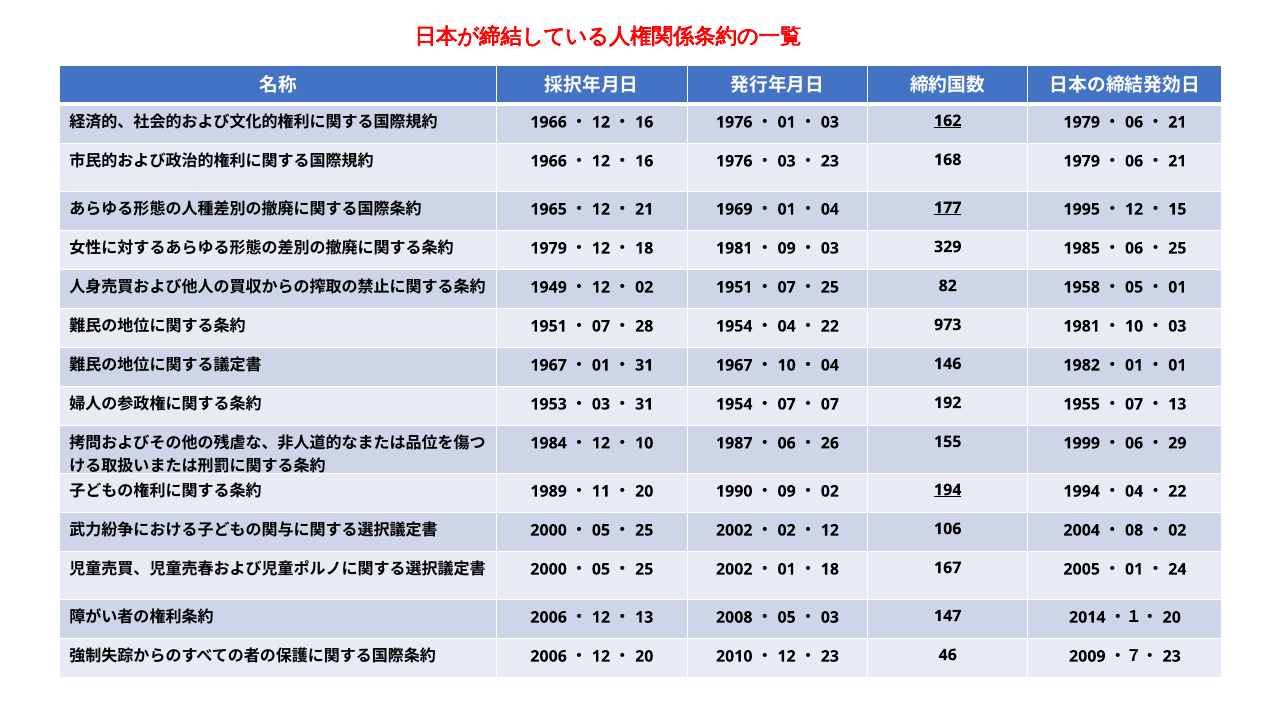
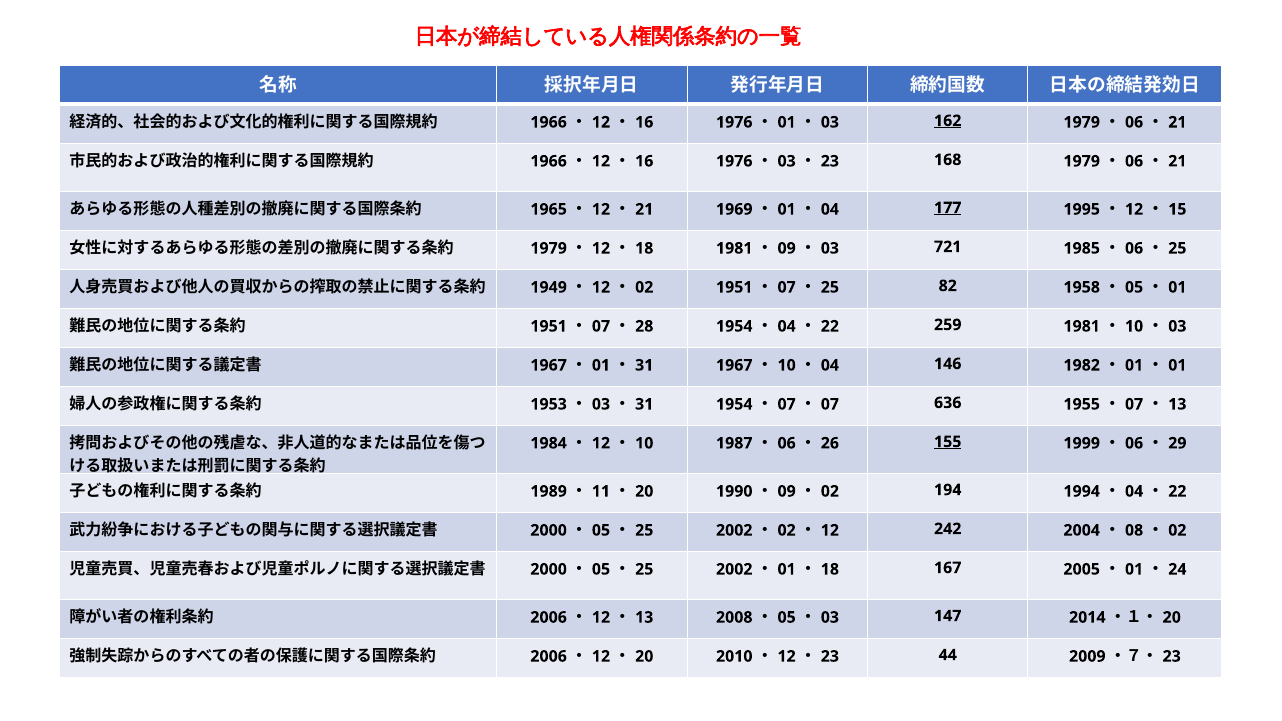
329: 329 -> 721 (948, 247)
973: 973 -> 259 (948, 325)
192: 192 -> 636 (948, 403)
155 underline: none -> present (948, 442)
194 underline: present -> none (948, 490)
106: 106 -> 242 (948, 529)
46: 46 -> 44 (948, 655)
